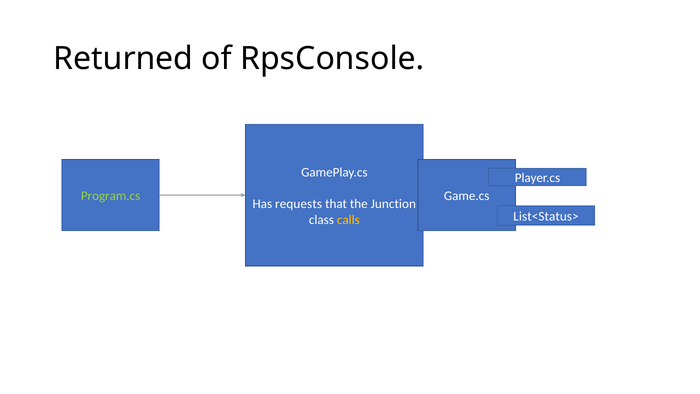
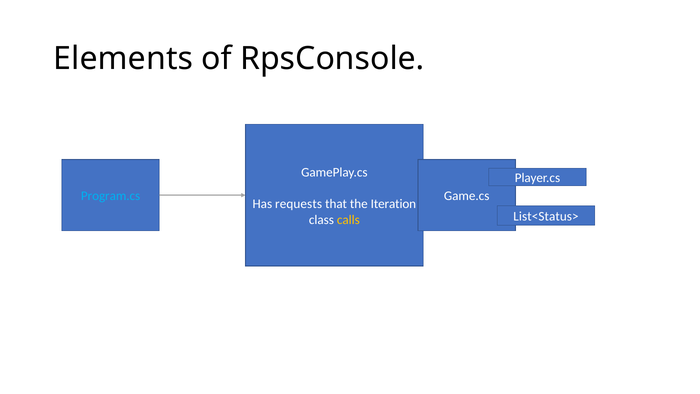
Returned: Returned -> Elements (123, 59)
Program.cs colour: light green -> light blue (111, 196)
Junction: Junction -> Iteration (393, 204)
